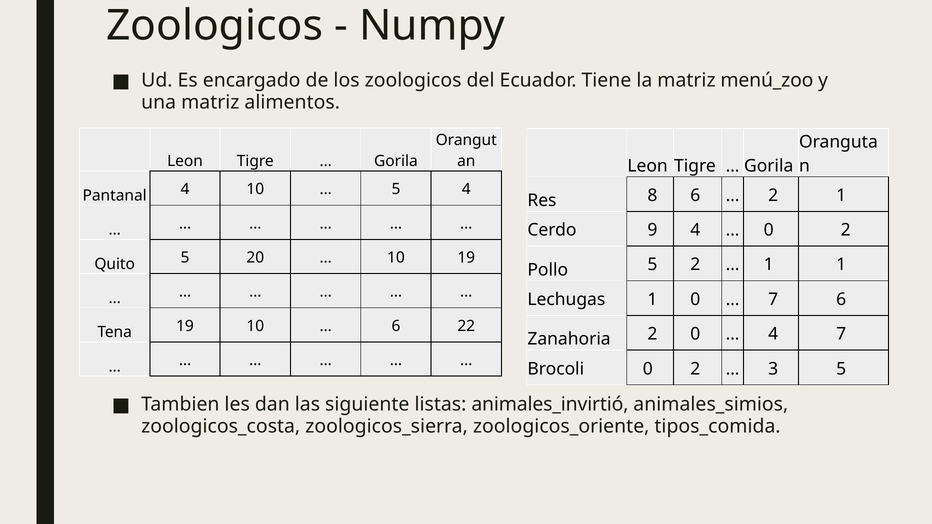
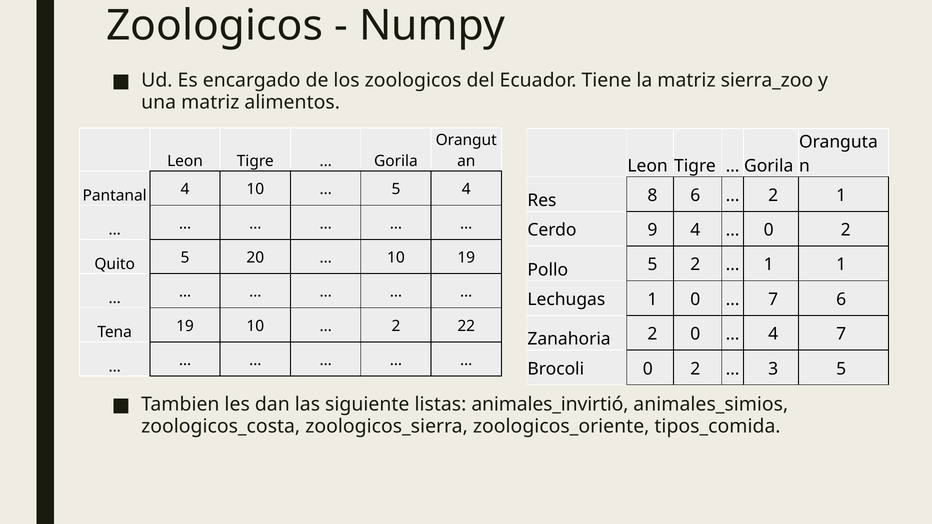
menú_zoo: menú_zoo -> sierra_zoo (767, 80)
6: 6 -> 2 (396, 326)
